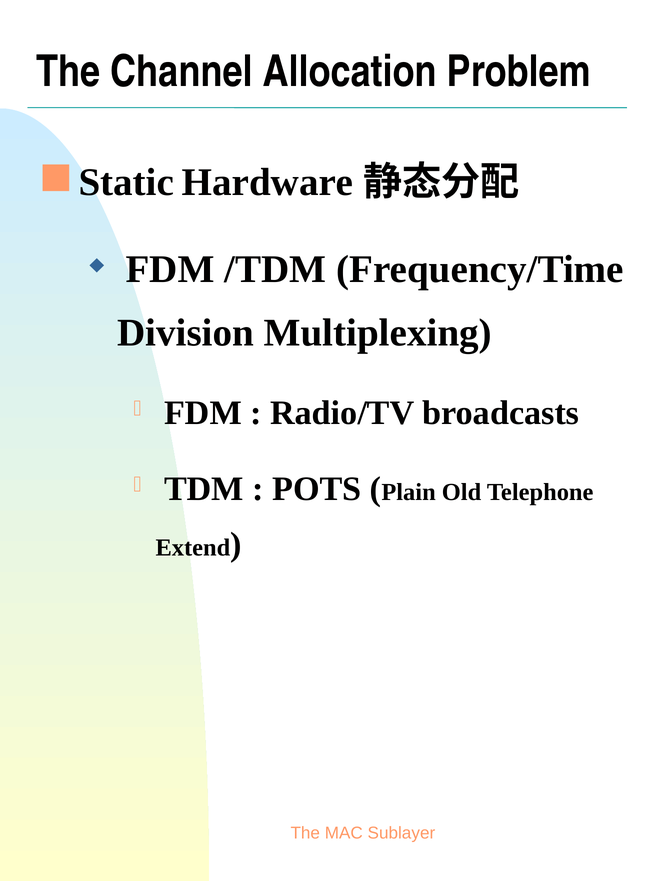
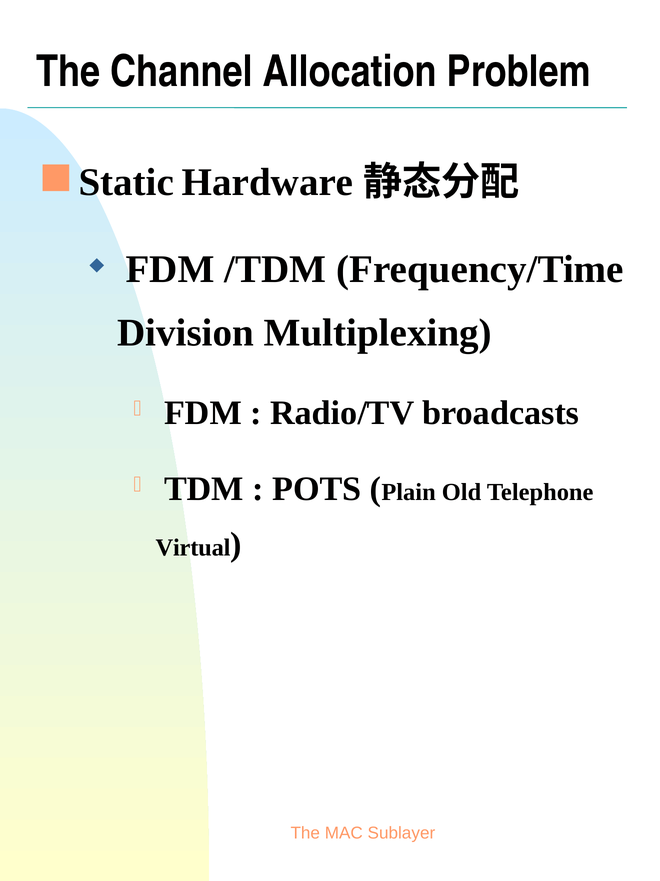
Extend: Extend -> Virtual (193, 547)
